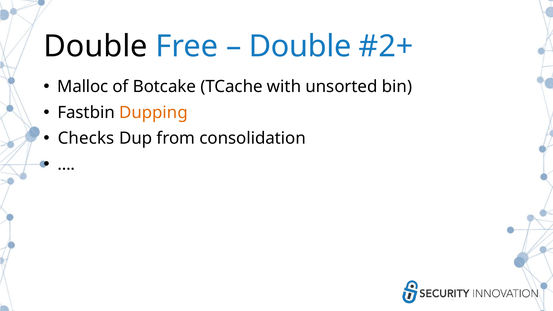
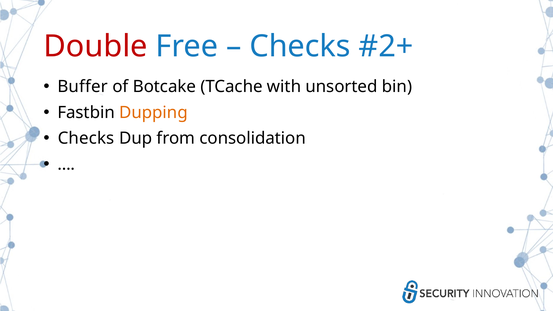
Double colour: black -> red (96, 46)
Double: Double -> Checks (300, 46)
Malloc: Malloc -> Buffer (83, 87)
